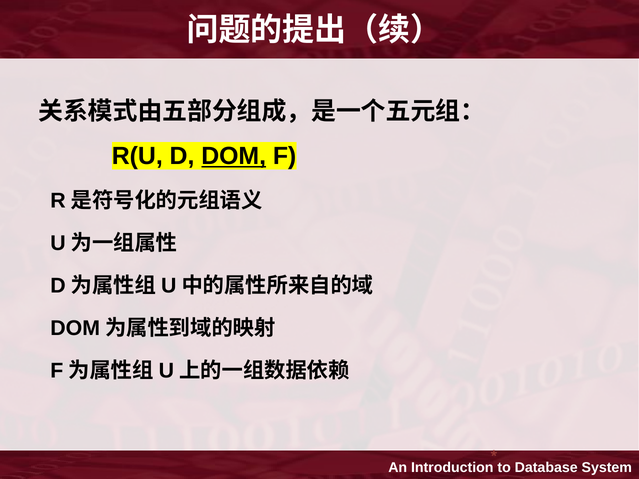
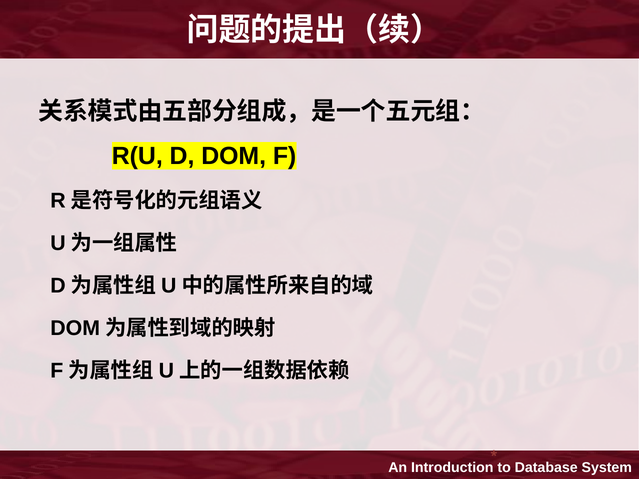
DOM underline: present -> none (234, 156)
